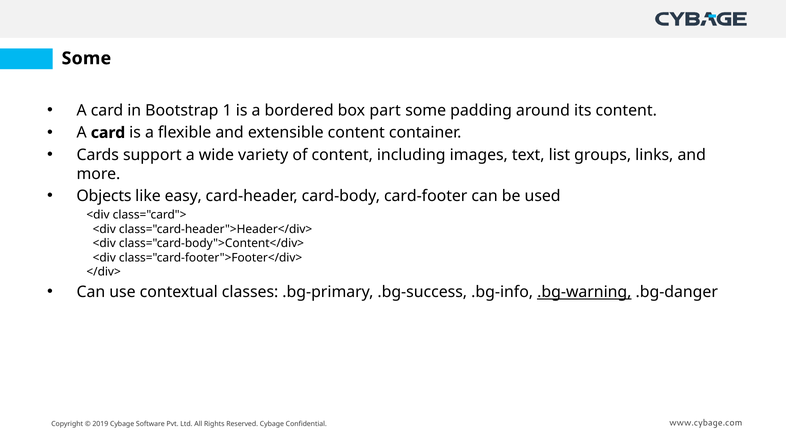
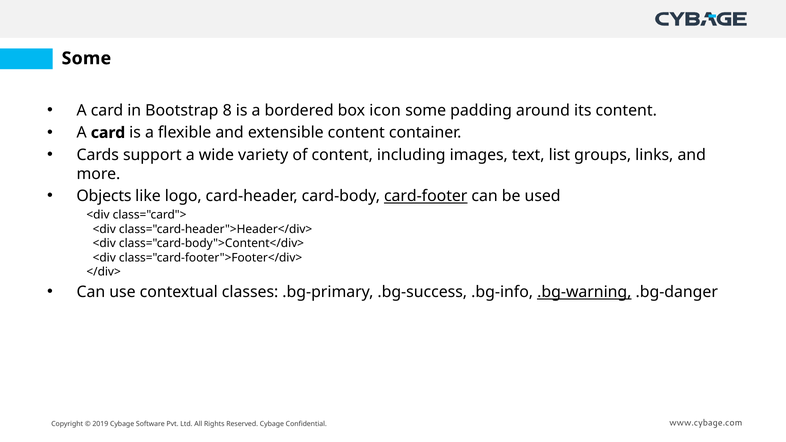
1: 1 -> 8 (227, 111)
part: part -> icon (385, 111)
easy: easy -> logo (183, 196)
card-footer underline: none -> present (426, 196)
